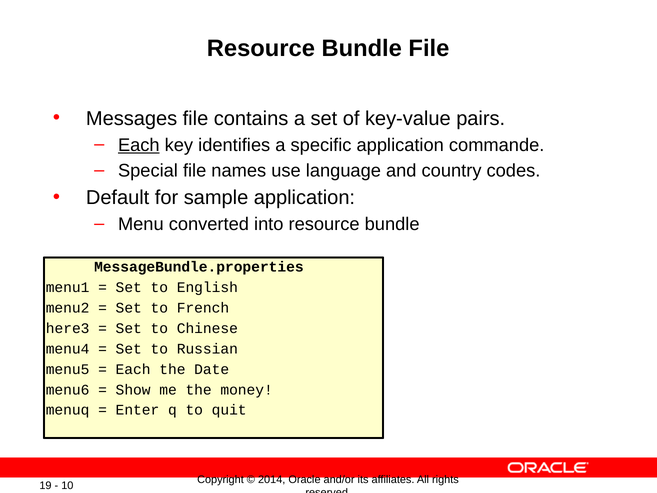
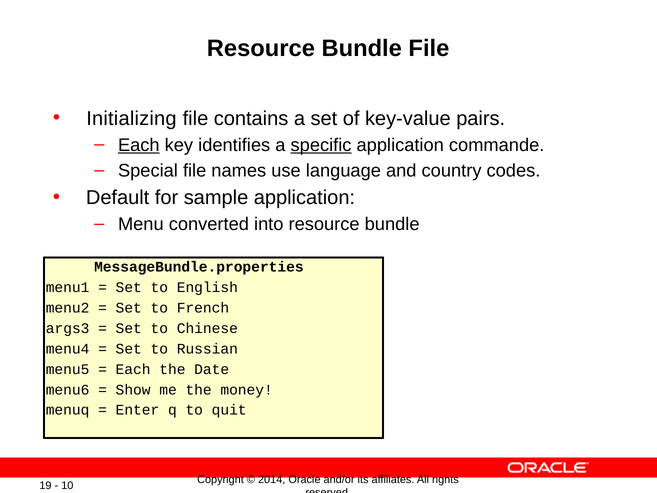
Messages: Messages -> Initializing (131, 118)
specific underline: none -> present (321, 145)
here3: here3 -> args3 (68, 328)
